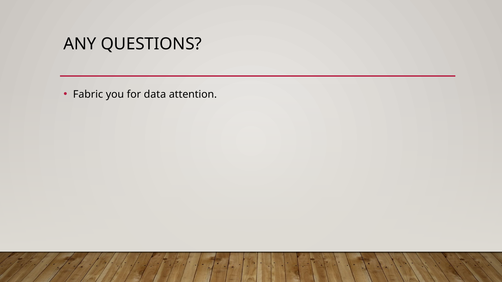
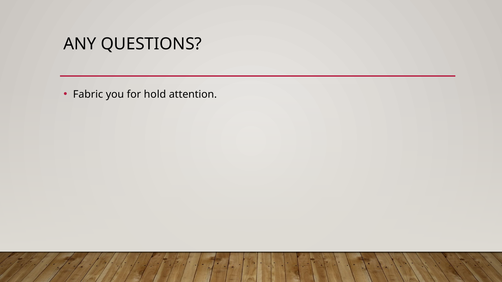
data: data -> hold (155, 94)
